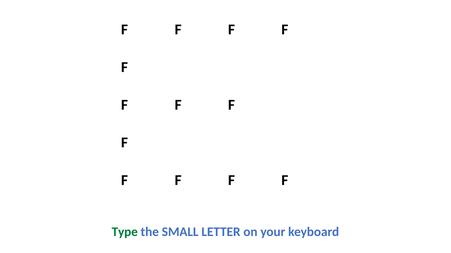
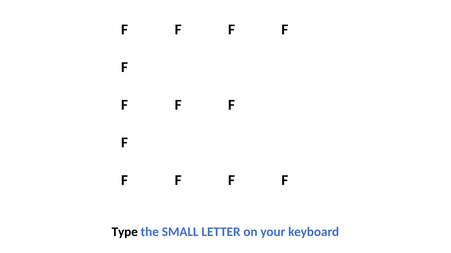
Type colour: green -> black (125, 233)
